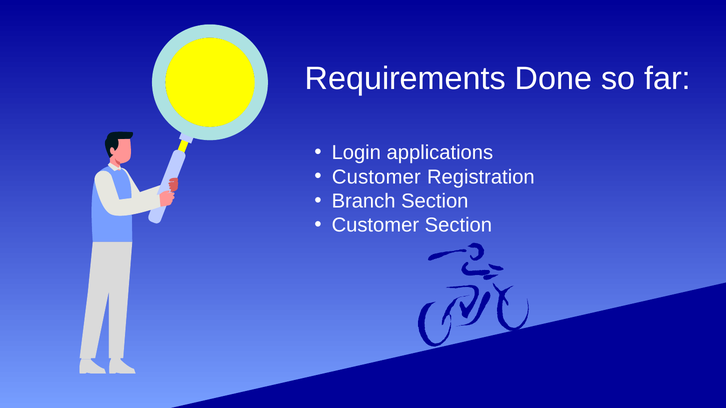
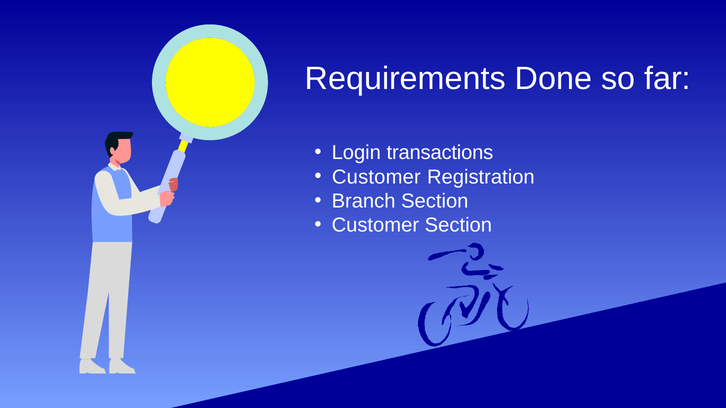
applications: applications -> transactions (440, 153)
